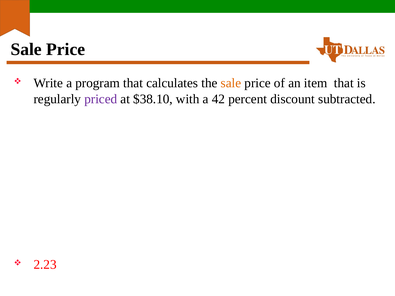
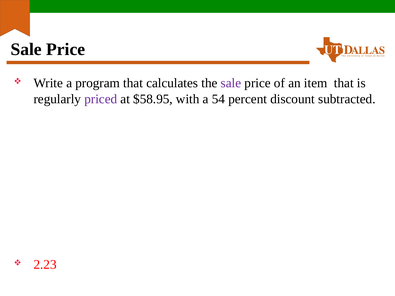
sale colour: orange -> purple (231, 83)
$38.10: $38.10 -> $58.95 (153, 99)
42: 42 -> 54 (218, 99)
